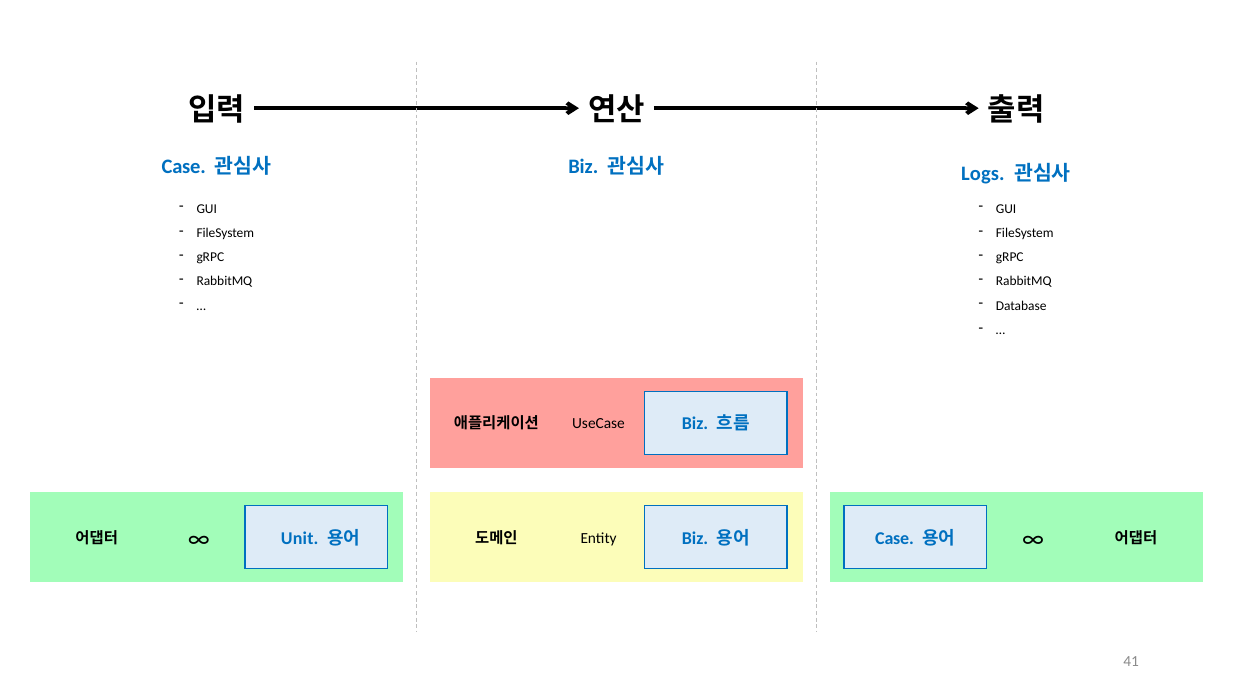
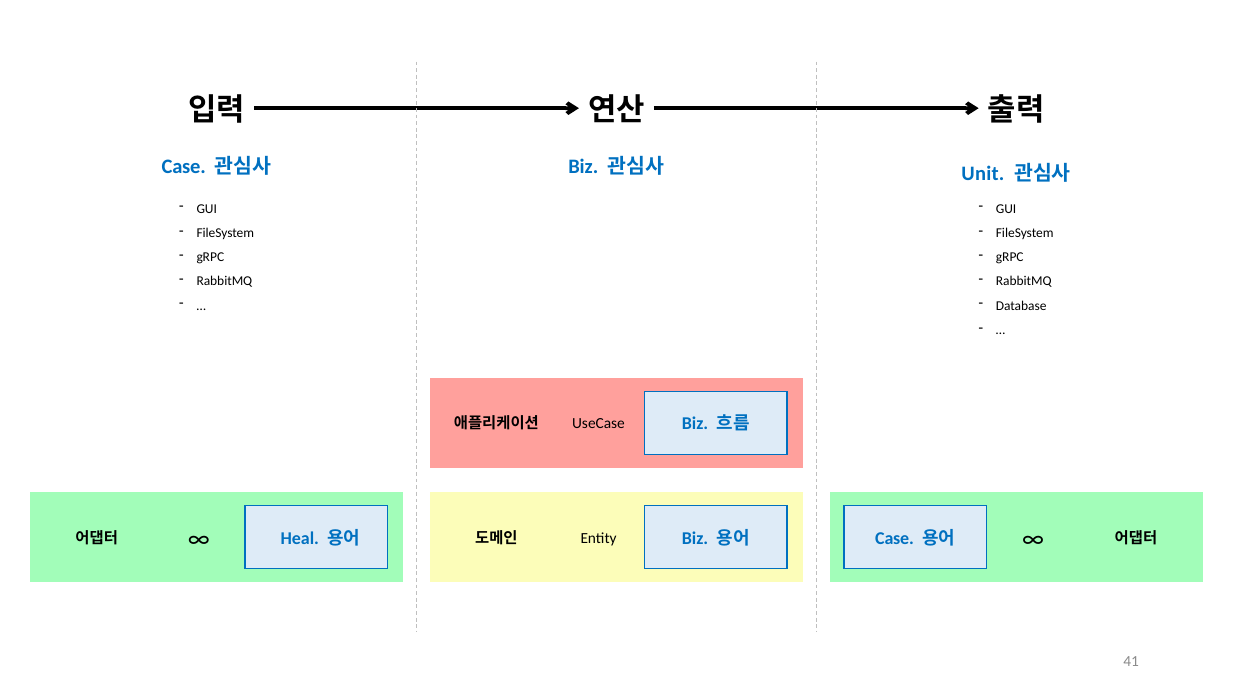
Logs: Logs -> Unit (983, 174)
Unit: Unit -> Heal (300, 539)
